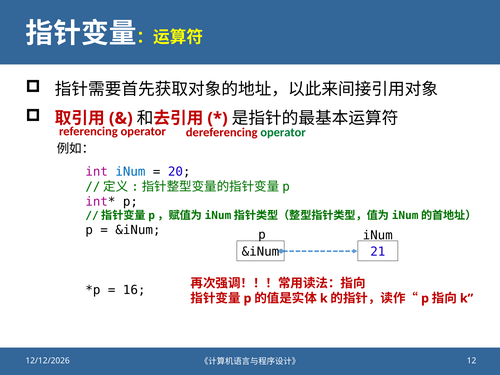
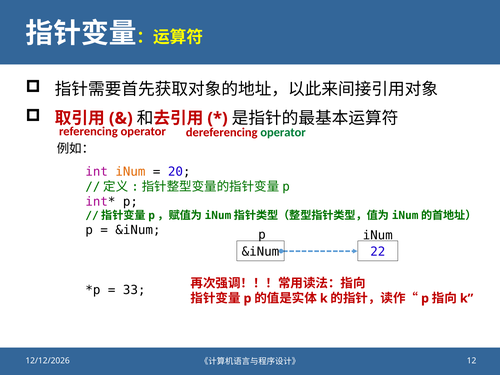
iNum colour: blue -> orange (130, 172)
21: 21 -> 22 (378, 252)
16: 16 -> 33 (134, 290)
